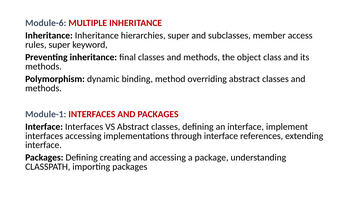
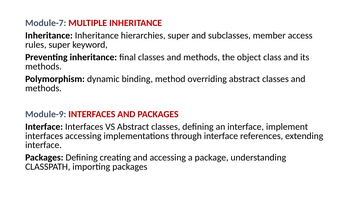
Module-6: Module-6 -> Module-7 (46, 23)
Module-1: Module-1 -> Module-9 (46, 114)
